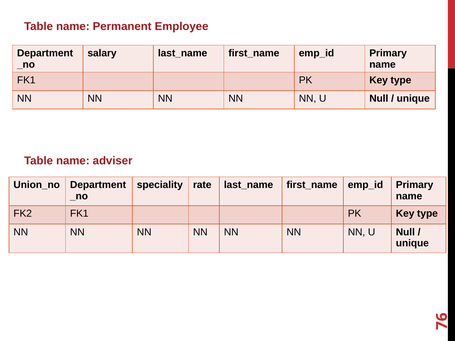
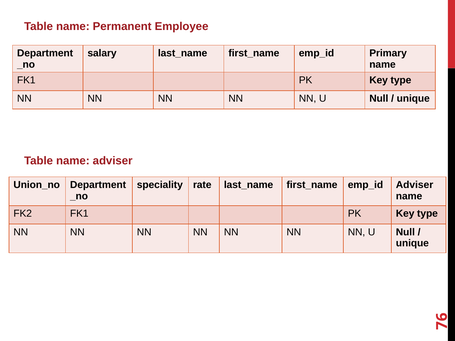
Primary: Primary -> Adviser (415, 185)
